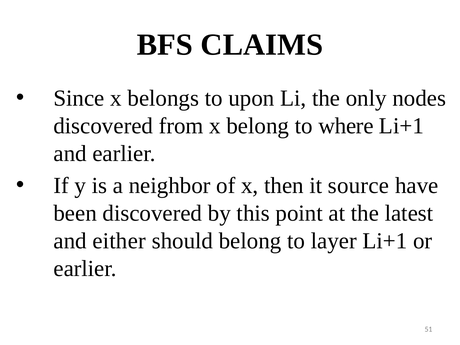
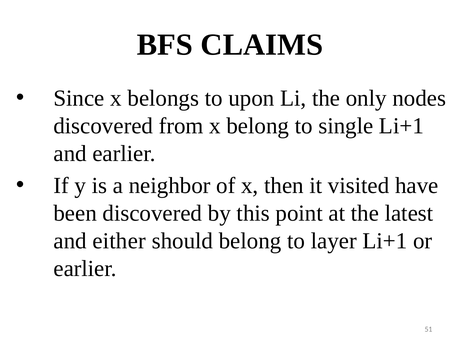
where: where -> single (346, 126)
source: source -> visited (359, 186)
